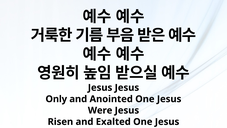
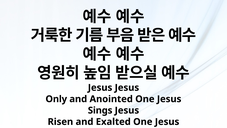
Were: Were -> Sings (100, 110)
